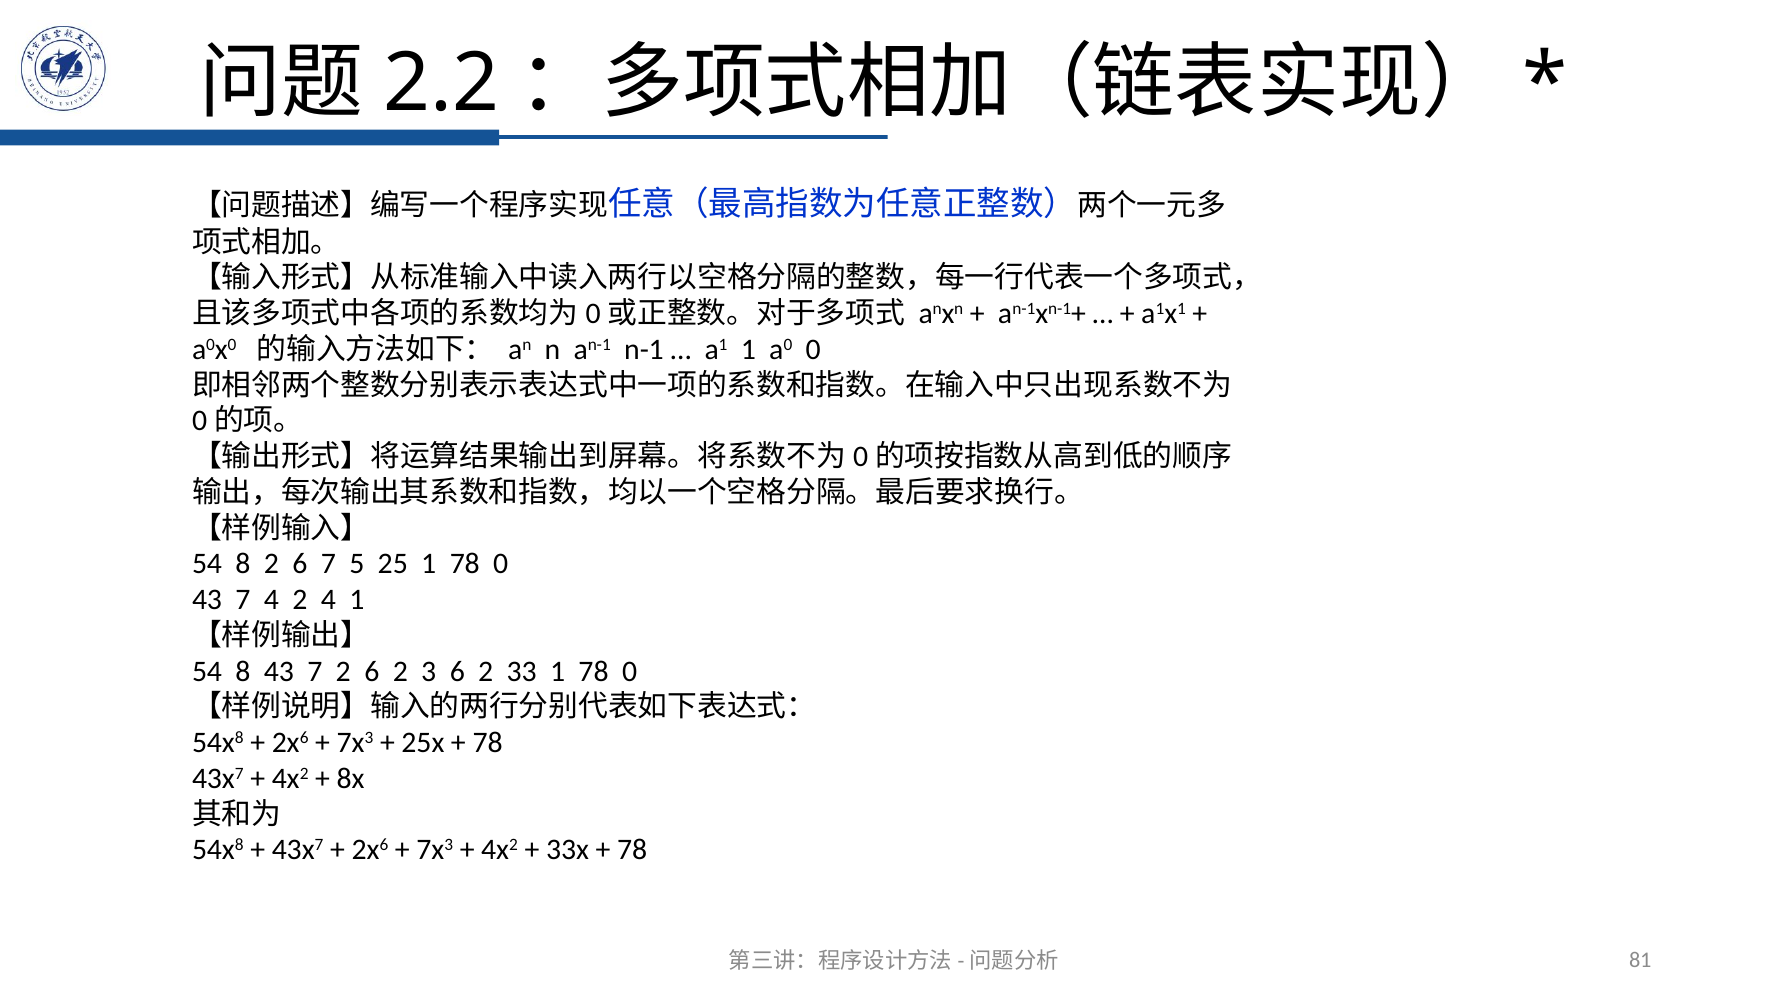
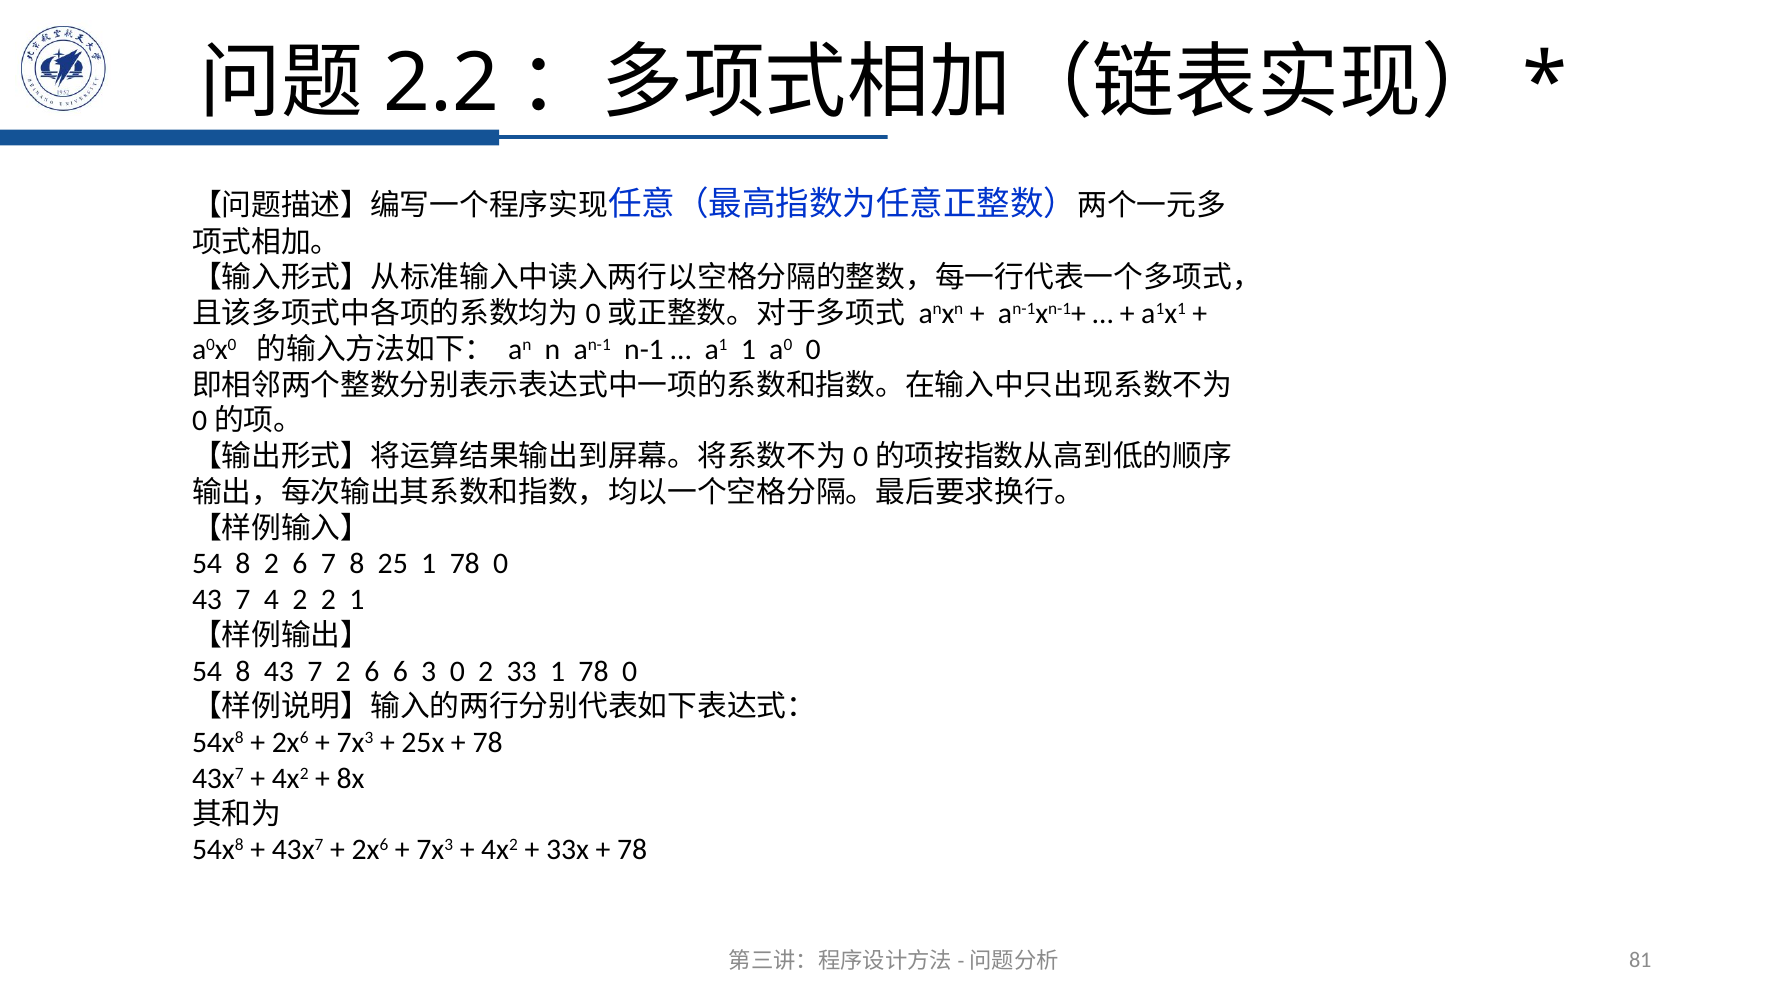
7 5: 5 -> 8 (357, 564)
2 4: 4 -> 2 (328, 600)
2 6 2: 2 -> 6 (400, 671)
3 6: 6 -> 0 (457, 671)
